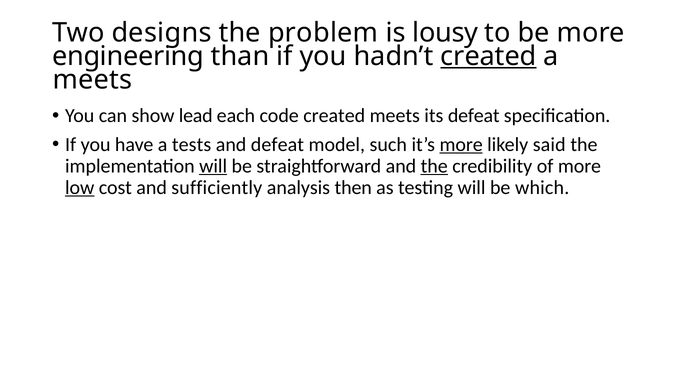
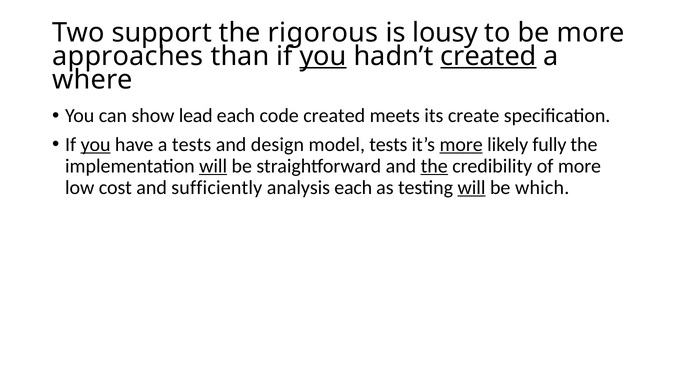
designs: designs -> support (162, 33)
problem: problem -> rigorous (323, 33)
engineering: engineering -> approaches (128, 56)
you underline: none -> present (323, 56)
meets: meets -> where (92, 80)
its defeat: defeat -> create (474, 116)
you underline: none -> present (96, 145)
and defeat: defeat -> design (277, 145)
model such: such -> tests (388, 145)
said: said -> fully (549, 145)
low underline: present -> none (80, 188)
analysis then: then -> each (353, 188)
will underline: none -> present (472, 188)
